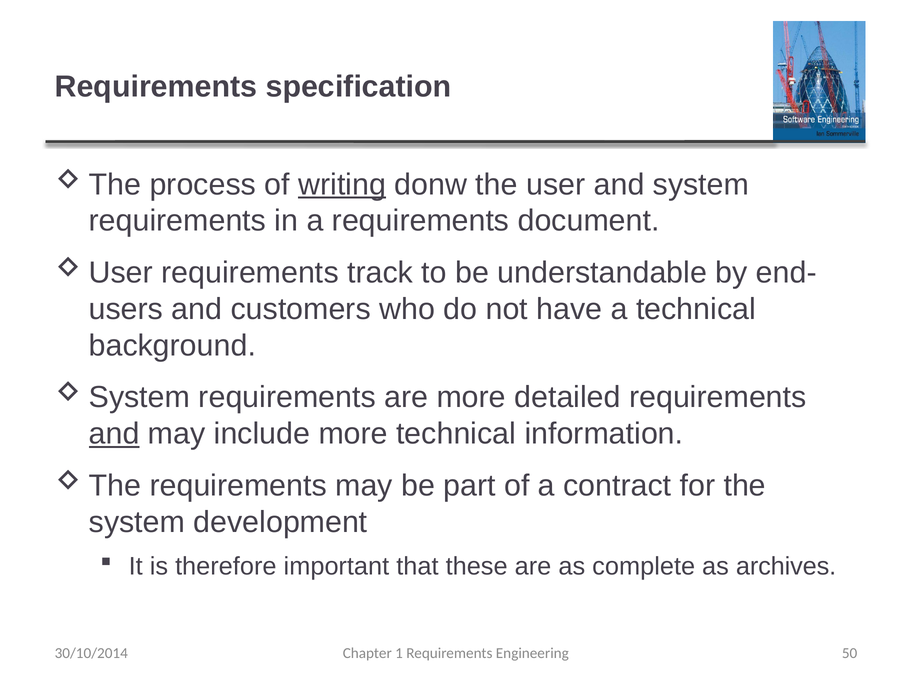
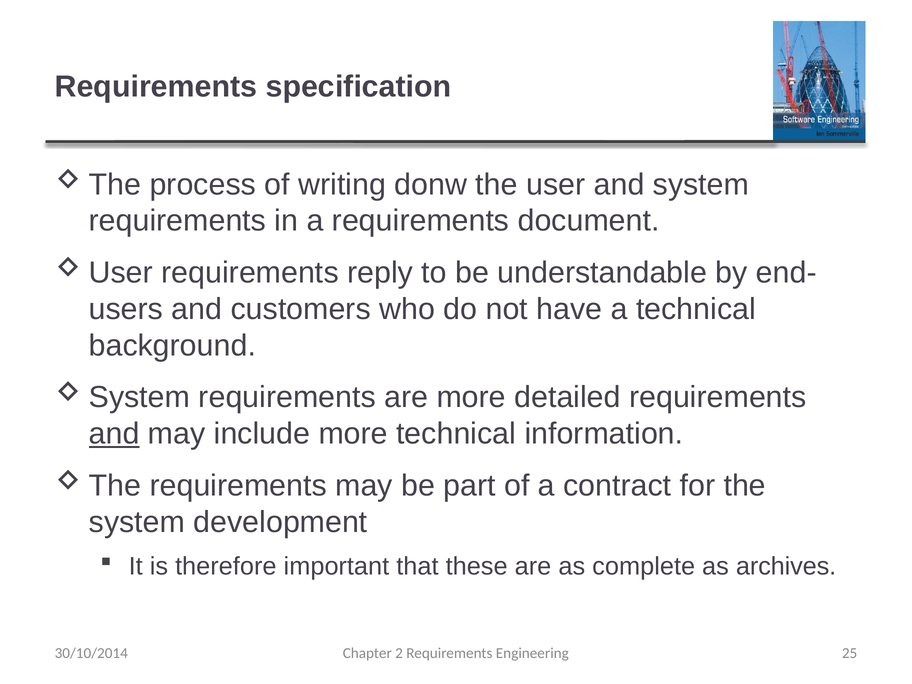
writing underline: present -> none (342, 184)
track: track -> reply (380, 273)
1: 1 -> 2 (399, 653)
50: 50 -> 25 (850, 653)
